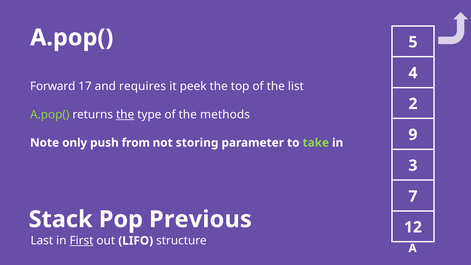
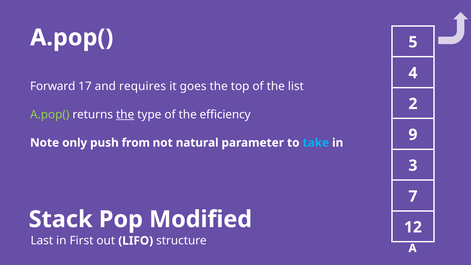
peek: peek -> goes (193, 86)
methods: methods -> efficiency (225, 114)
storing: storing -> natural (197, 143)
take colour: light green -> light blue (316, 143)
Previous: Previous -> Modified (201, 219)
First underline: present -> none (81, 241)
